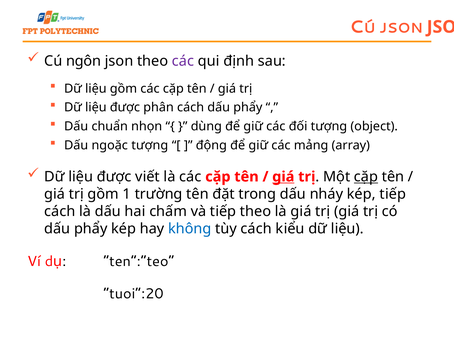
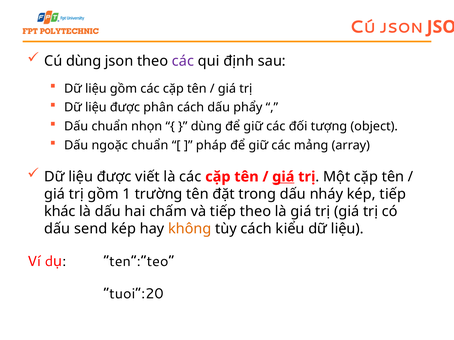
Cú ngôn: ngôn -> dùng (84, 61)
ngoặc tượng: tượng -> chuẩn (150, 145)
động: động -> pháp (211, 145)
cặp underline: present -> none (366, 177)
cách: cách -> khác (60, 212)
phẩy: phẩy -> send (91, 229)
không colour: blue -> orange (190, 229)
